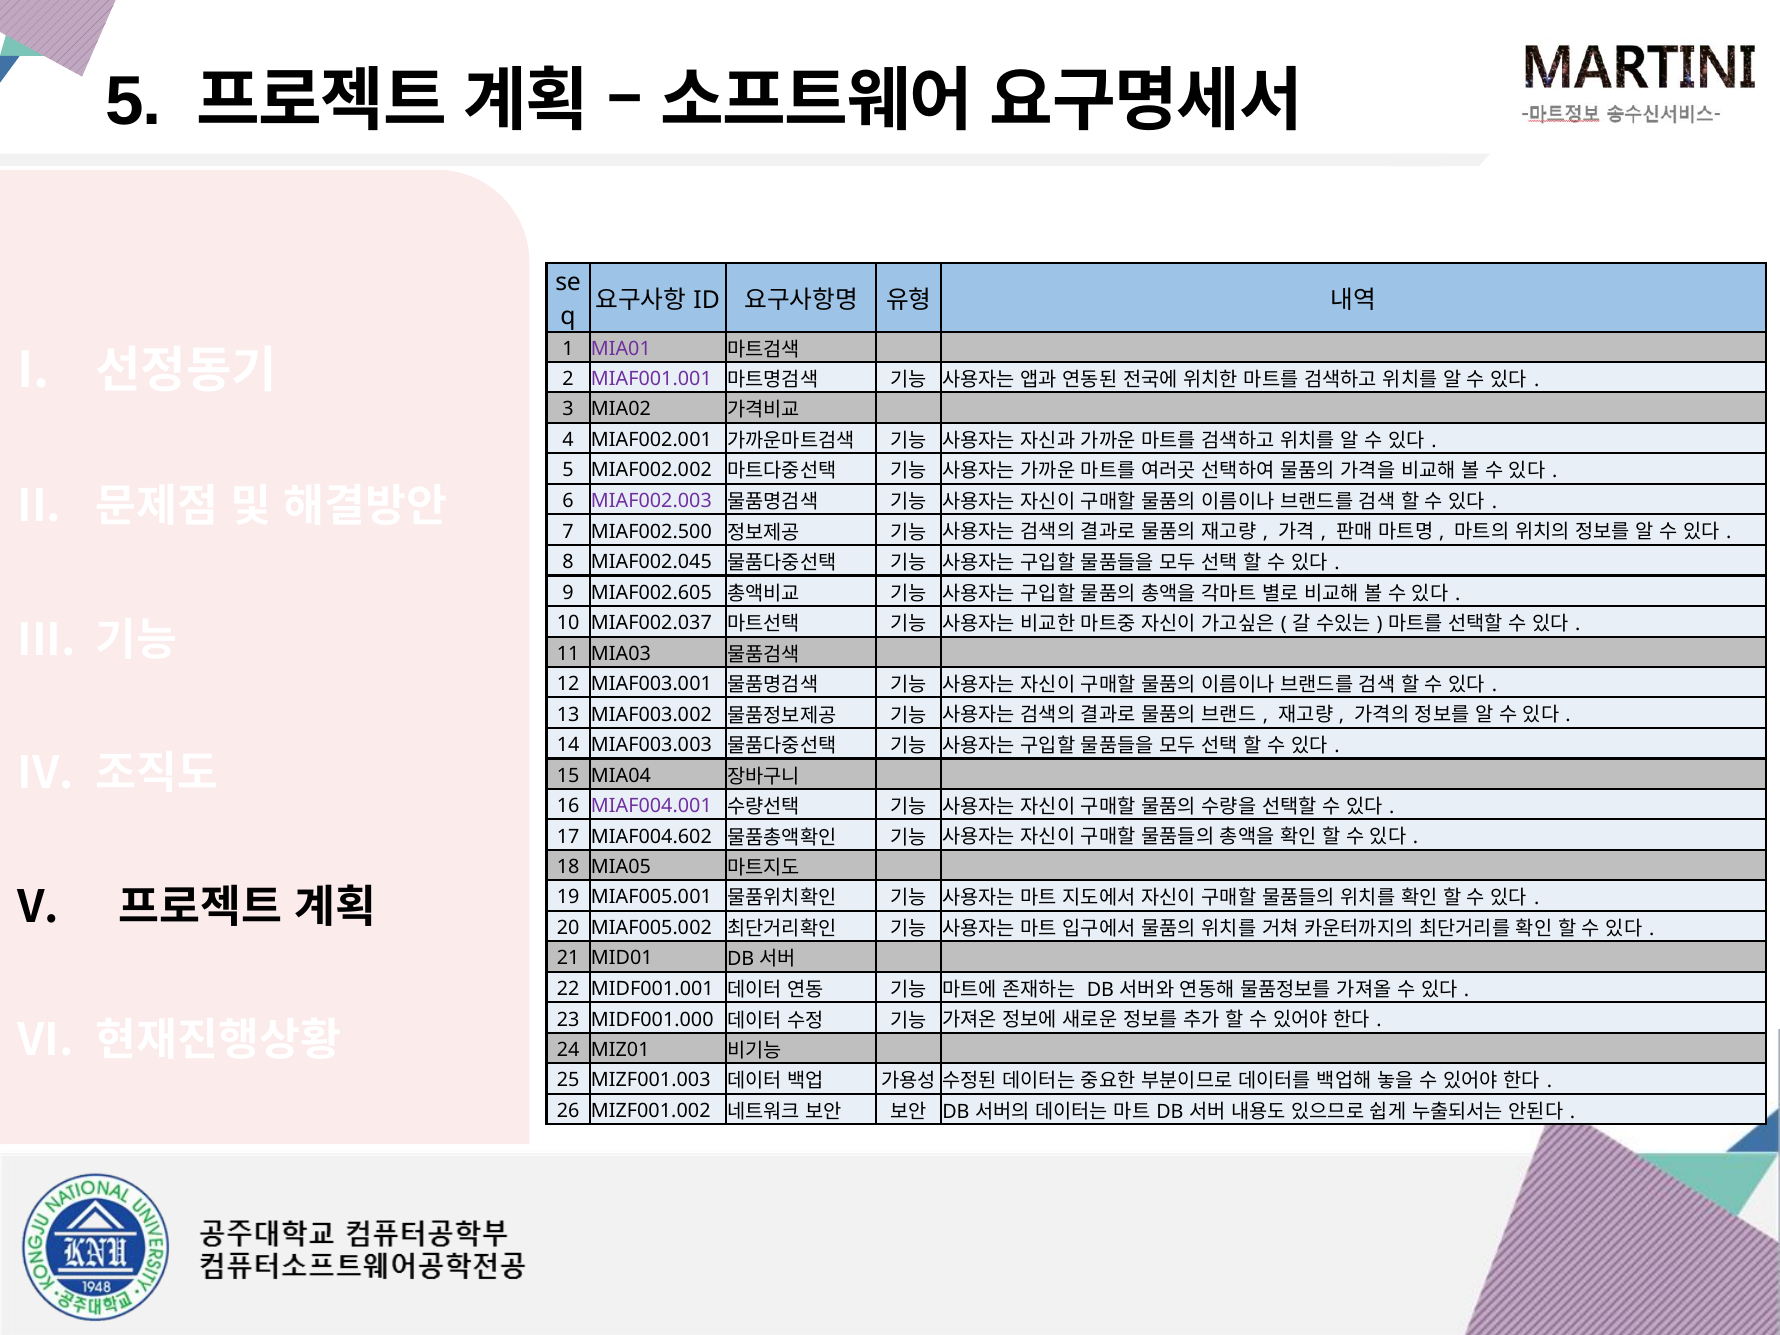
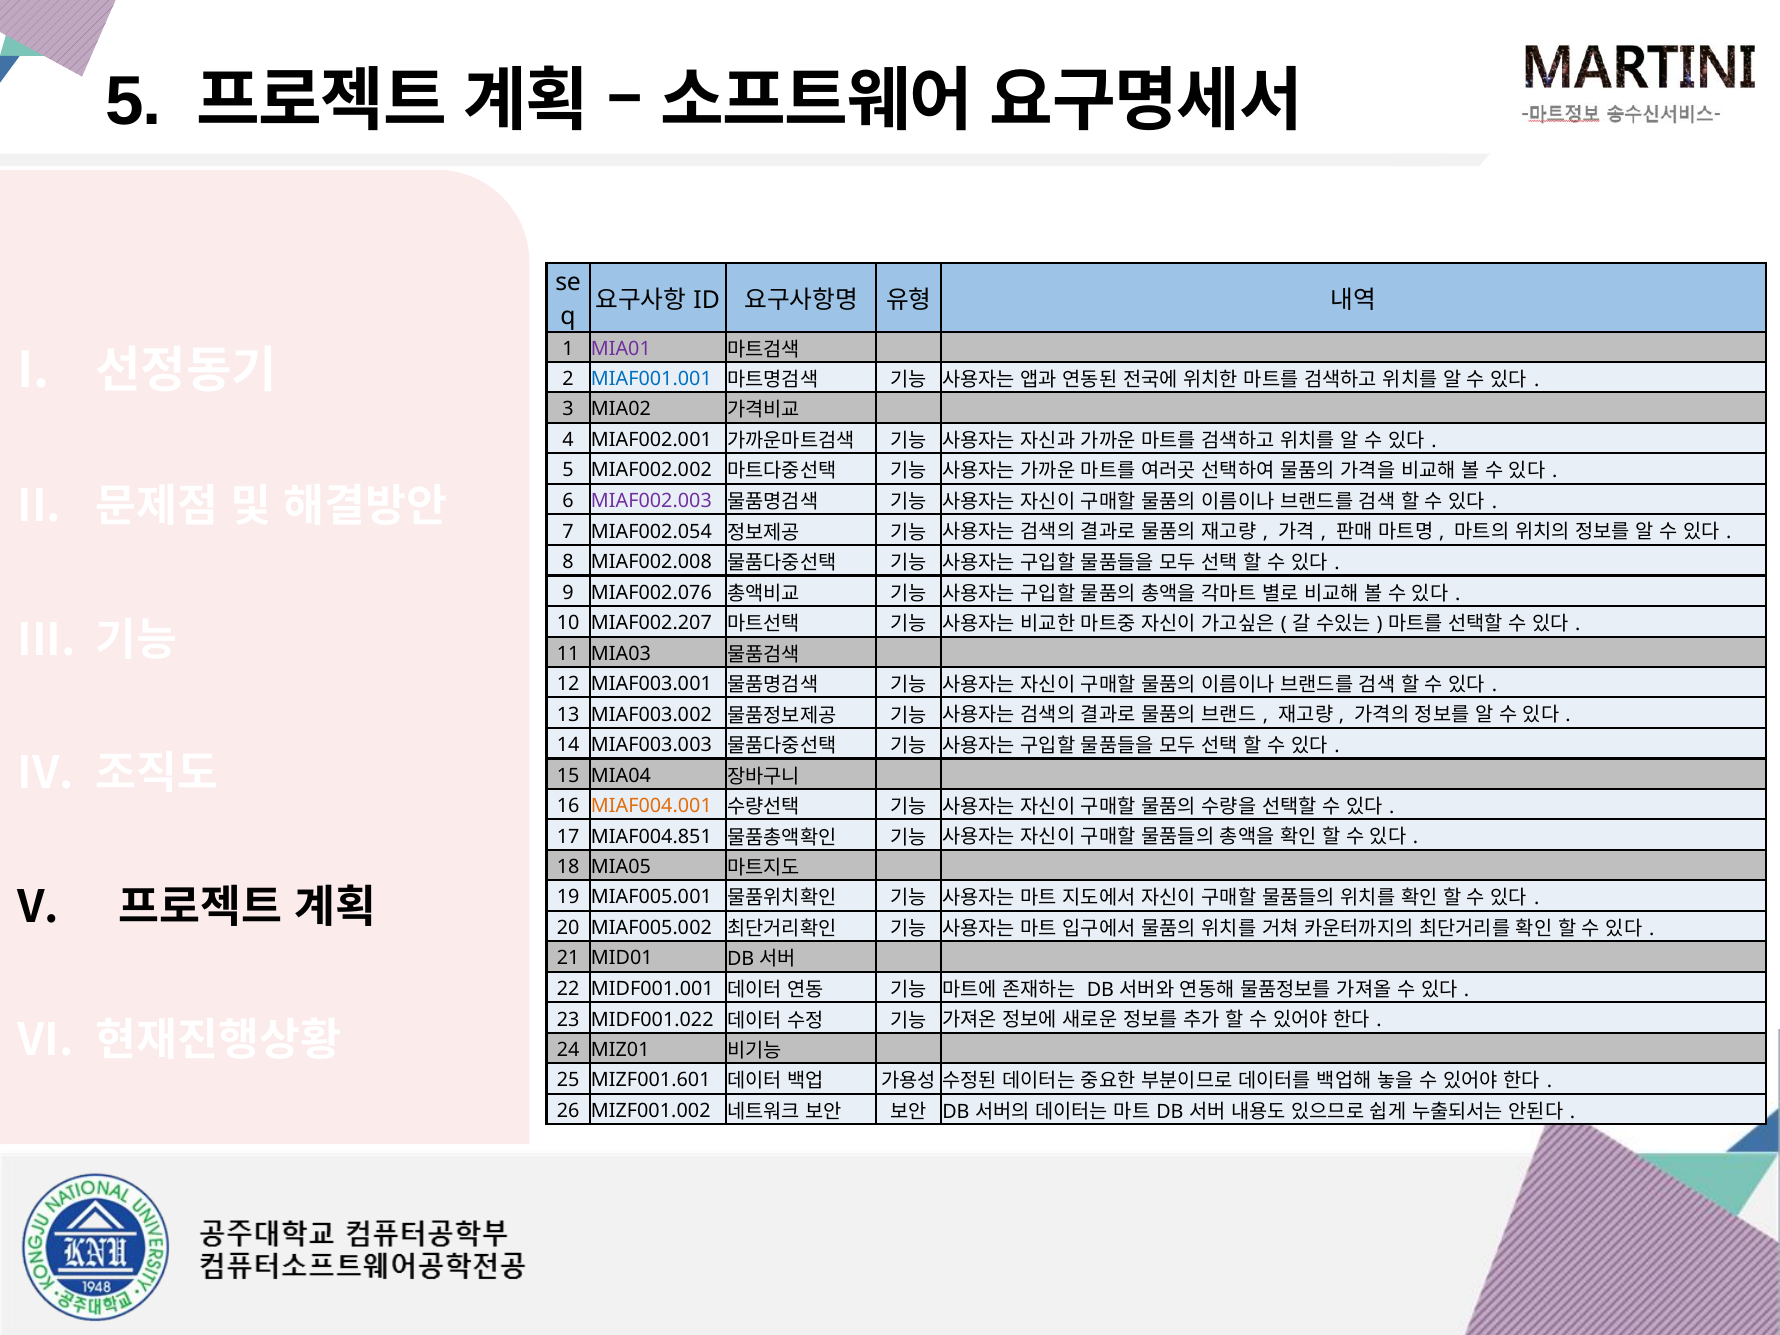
MIAF001.001 colour: purple -> blue (651, 379)
MIAF002.500: MIAF002.500 -> MIAF002.054 (651, 532)
MIAF002.045: MIAF002.045 -> MIAF002.008 (651, 562)
MIAF002.605: MIAF002.605 -> MIAF002.076 (651, 593)
MIAF002.037: MIAF002.037 -> MIAF002.207 (651, 623)
MIAF004.001 colour: purple -> orange (651, 806)
MIAF004.602: MIAF004.602 -> MIAF004.851 (651, 837)
MIDF001.000: MIDF001.000 -> MIDF001.022 (652, 1020)
MIZF001.003: MIZF001.003 -> MIZF001.601 (651, 1080)
